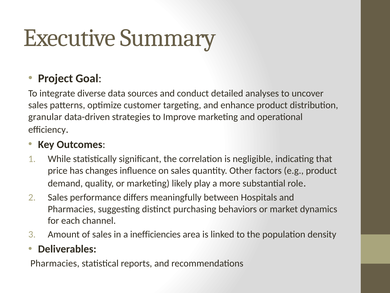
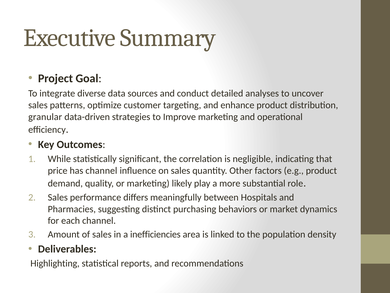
has changes: changes -> channel (101, 170)
Pharmacies: Pharmacies -> Highlighting (55, 263)
